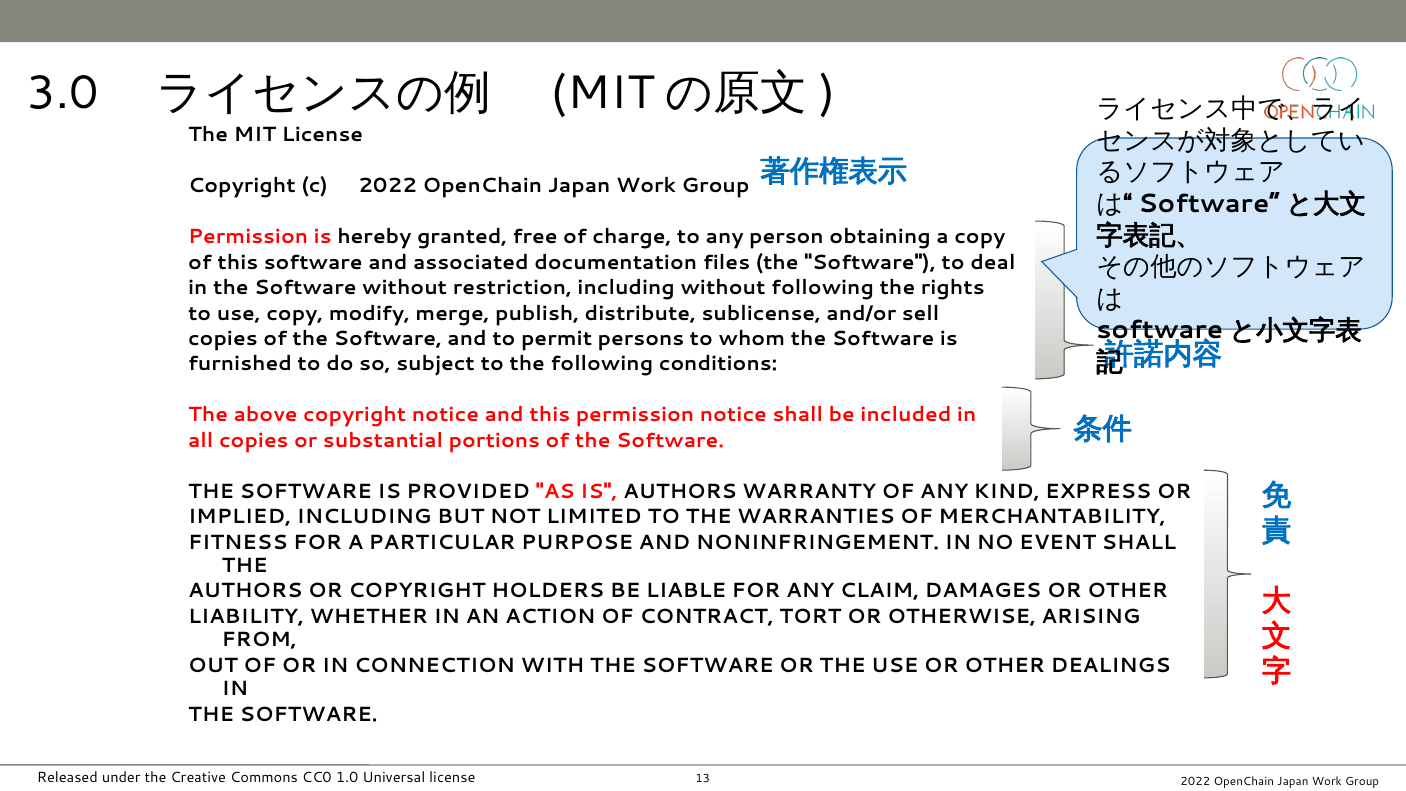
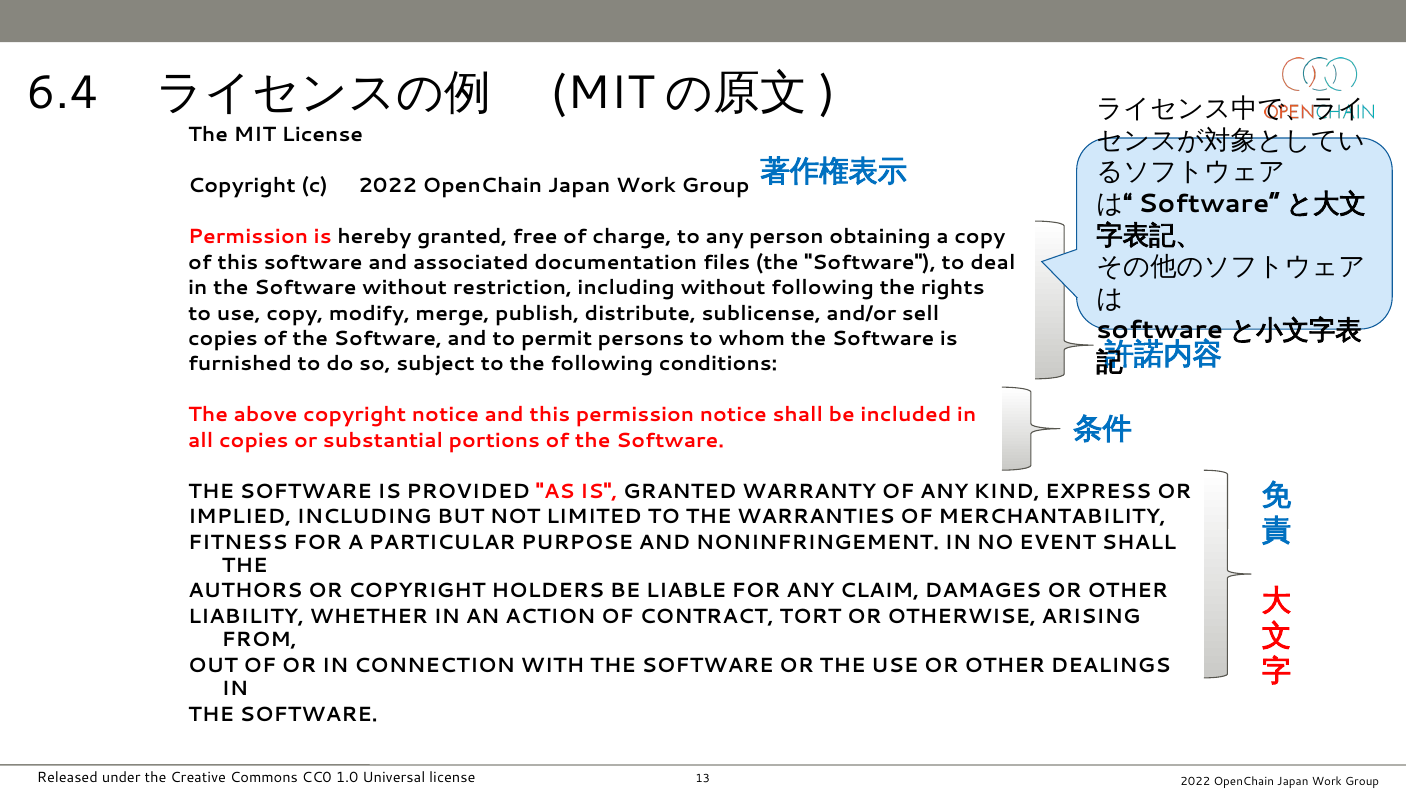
3.0: 3.0 -> 6.4 (62, 93)
IS AUTHORS: AUTHORS -> GRANTED (680, 491)
